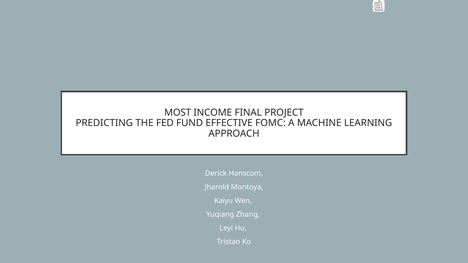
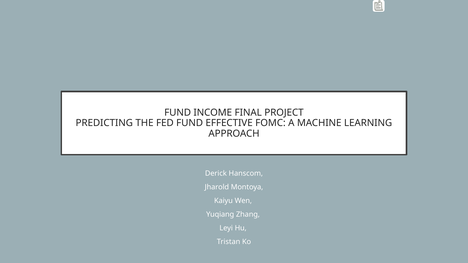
MOST: MOST -> FUND (178, 113)
